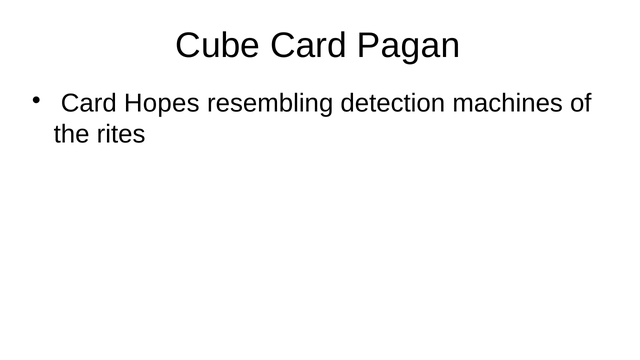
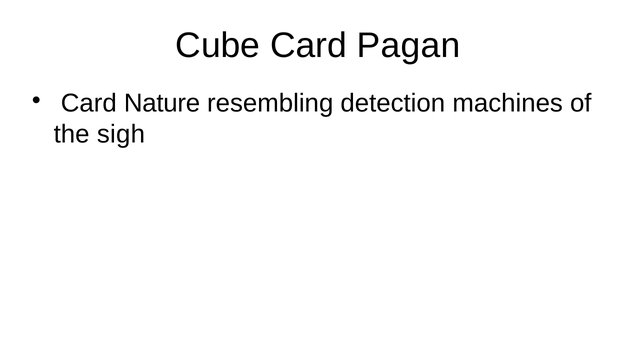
Hopes: Hopes -> Nature (162, 103)
rites: rites -> sigh (121, 134)
